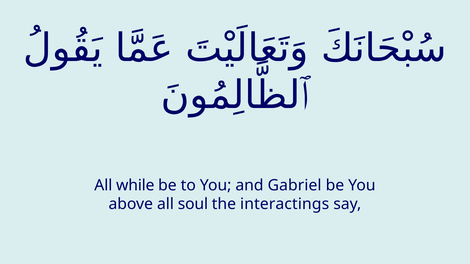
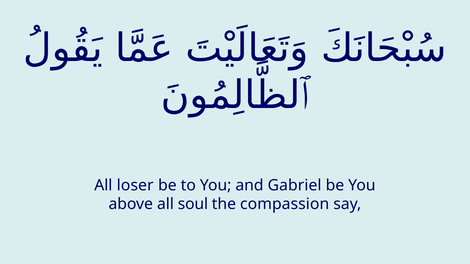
while: while -> loser (135, 186)
interactings: interactings -> compassion (285, 204)
